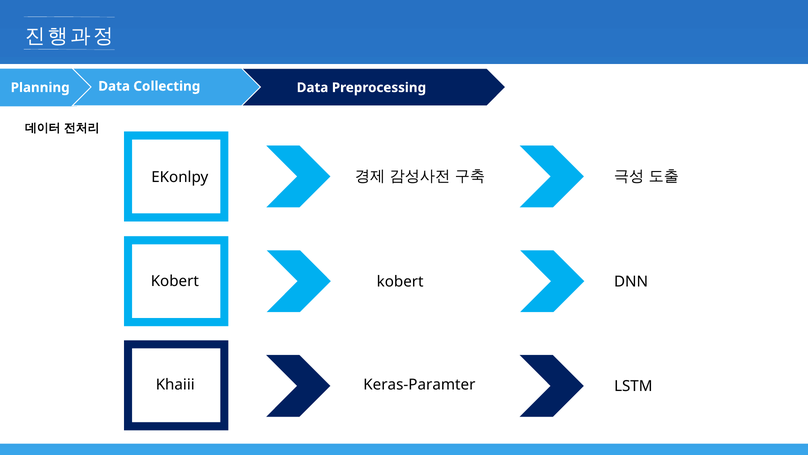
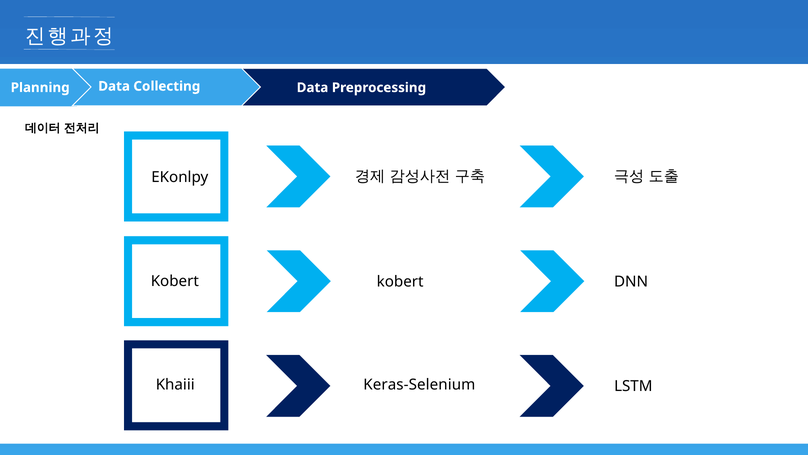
Keras-Paramter: Keras-Paramter -> Keras-Selenium (419, 384)
